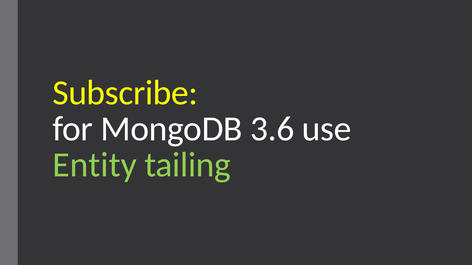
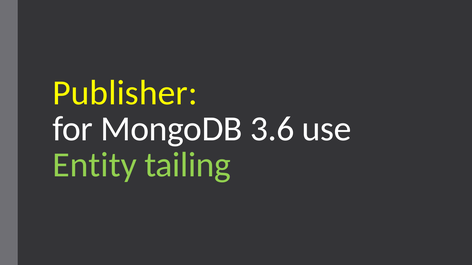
Subscribe: Subscribe -> Publisher (125, 93)
